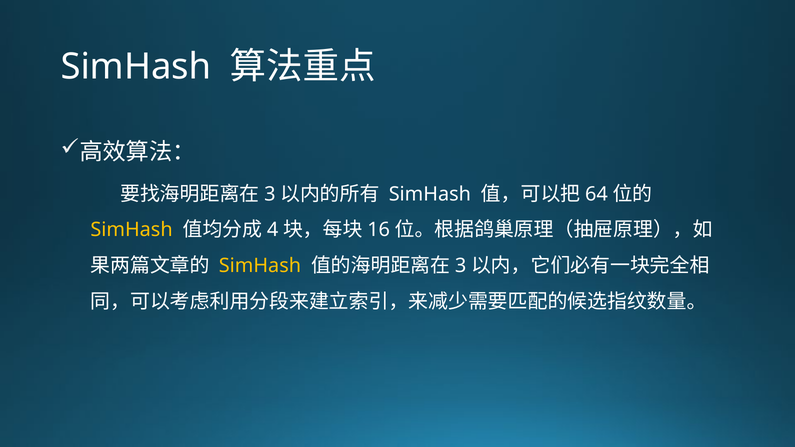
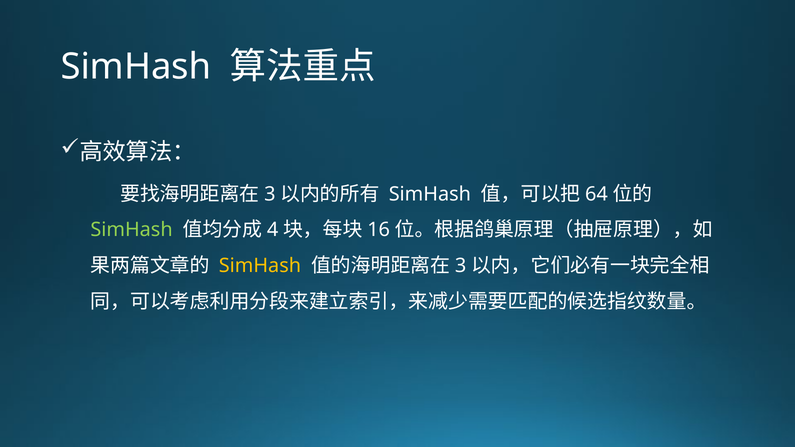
SimHash colour: yellow -> light green (132, 230)
